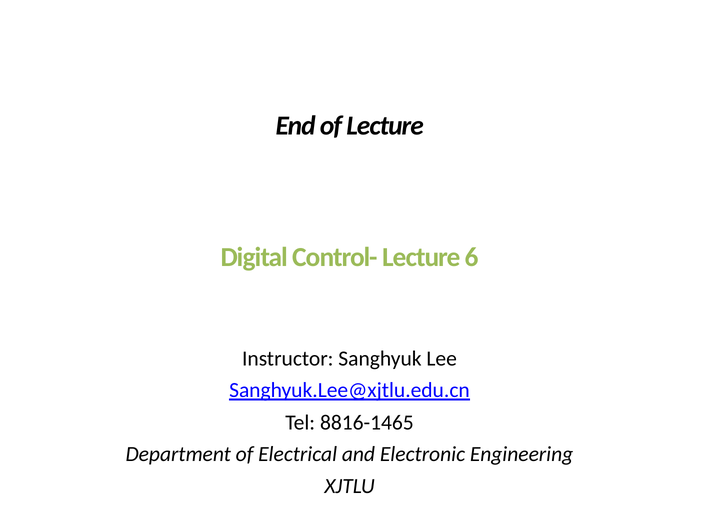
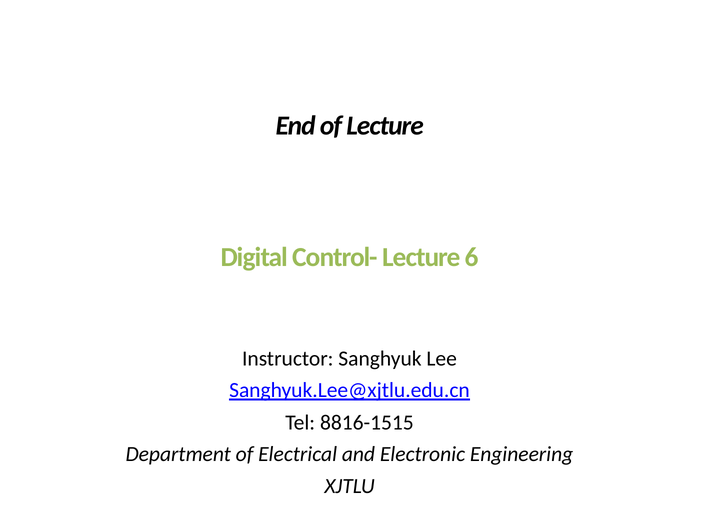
8816-1465: 8816-1465 -> 8816-1515 (367, 422)
